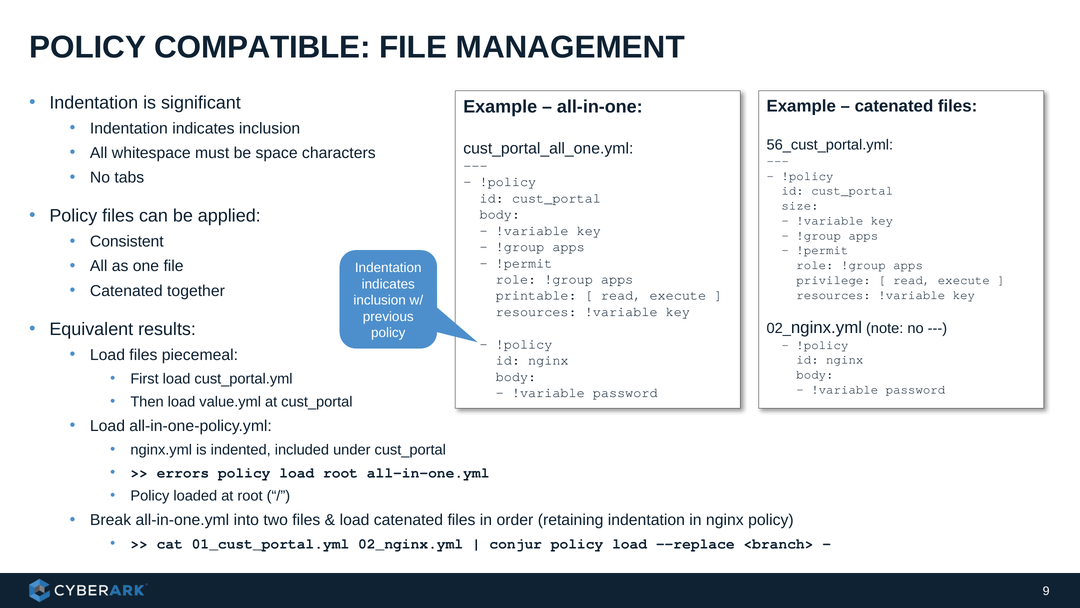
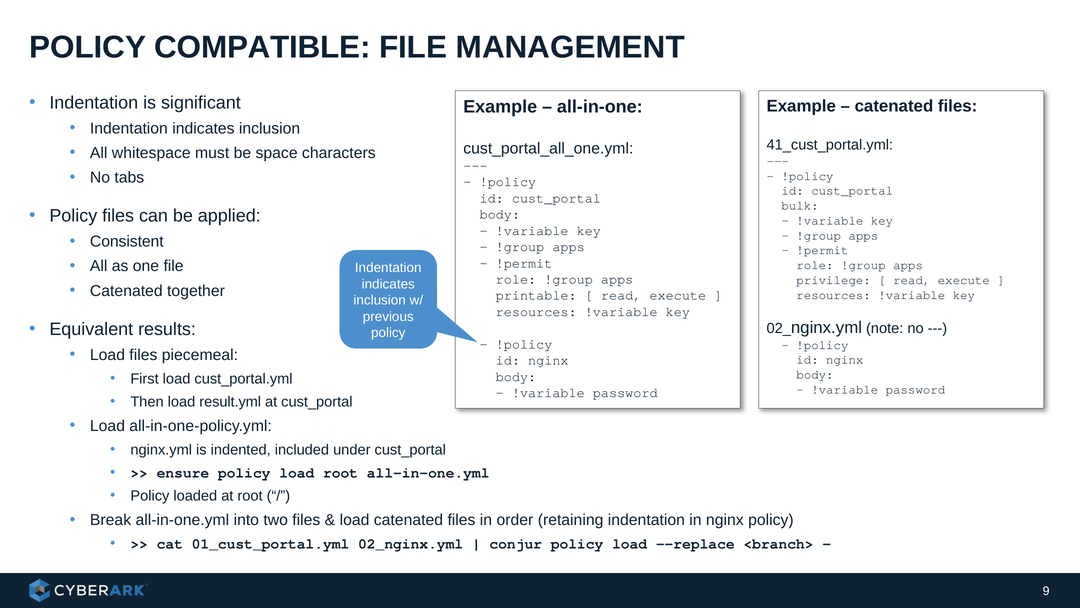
56_cust_portal.yml: 56_cust_portal.yml -> 41_cust_portal.yml (830, 145)
size: size -> bulk (800, 206)
value.yml: value.yml -> result.yml (230, 402)
errors: errors -> ensure (183, 473)
